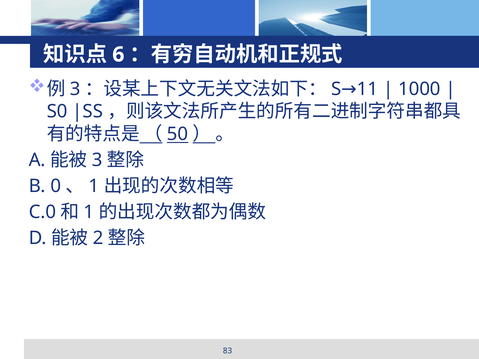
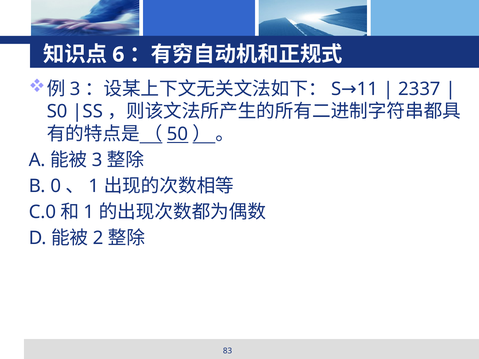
1000: 1000 -> 2337 (419, 89)
